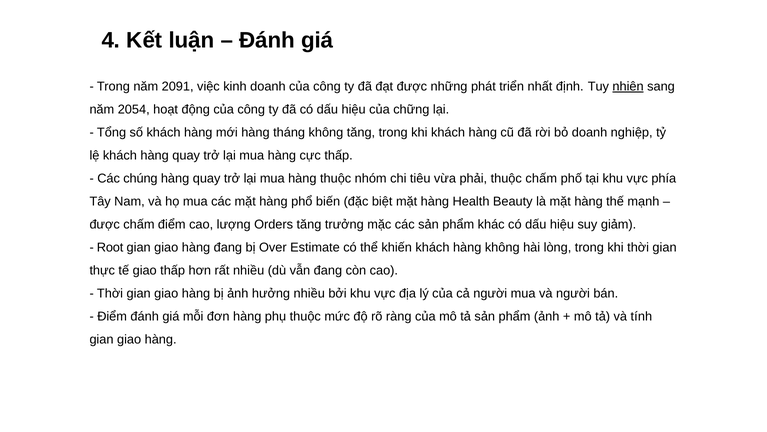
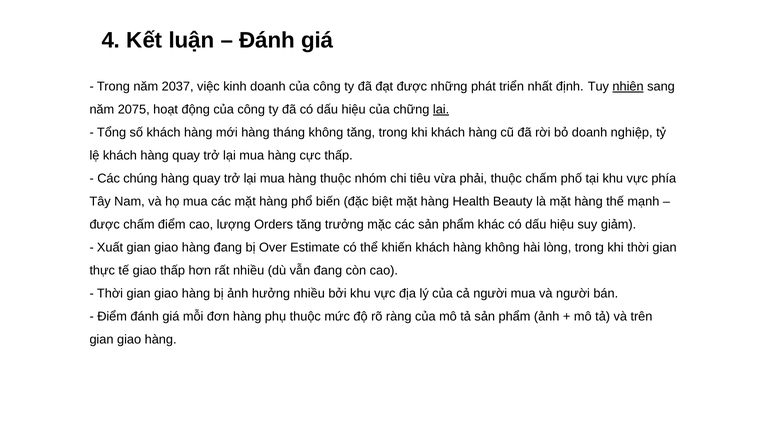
2091: 2091 -> 2037 (178, 86)
2054: 2054 -> 2075 (134, 109)
lại underline: none -> present (441, 109)
Root: Root -> Xuất (110, 247)
tính: tính -> trên (641, 316)
